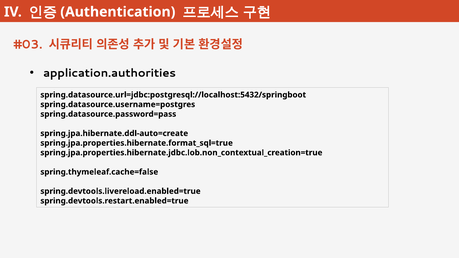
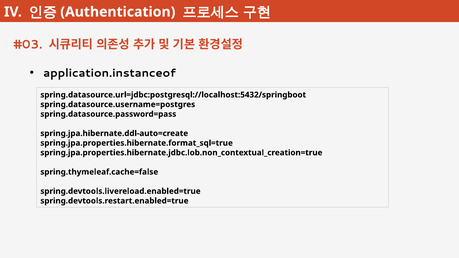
application.authorities: application.authorities -> application.instanceof (110, 73)
